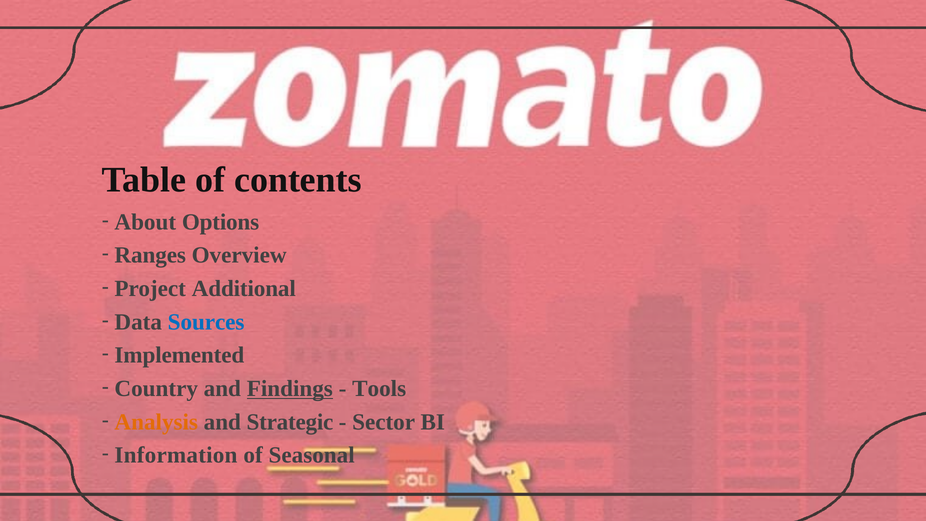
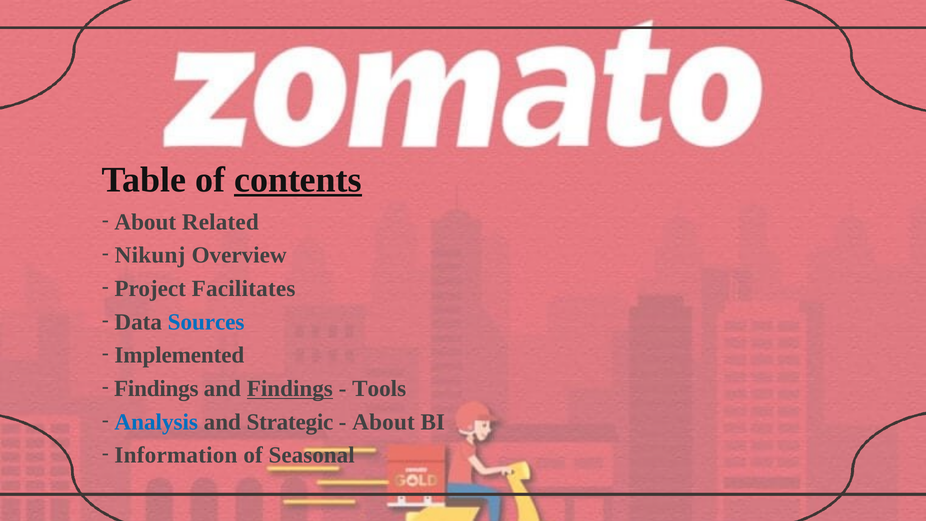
contents underline: none -> present (298, 180)
Options: Options -> Related (220, 222)
Ranges: Ranges -> Nikunj (150, 255)
Additional: Additional -> Facilitates (244, 288)
Country: Country -> Findings (156, 388)
Analysis colour: orange -> blue (156, 422)
Sector: Sector -> About (384, 422)
